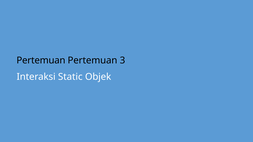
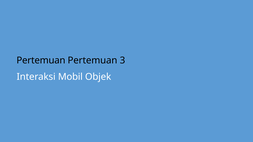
Static: Static -> Mobil (70, 77)
